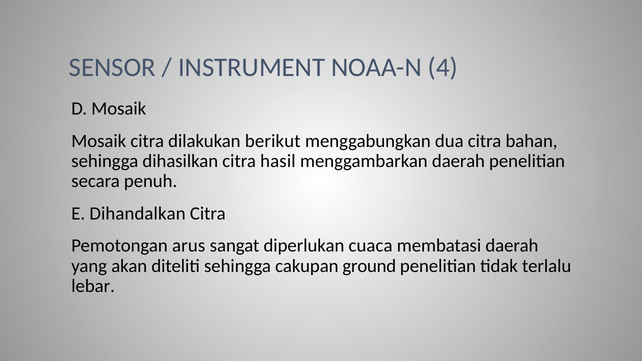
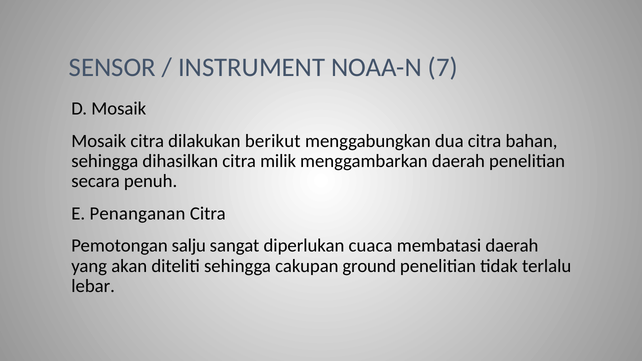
4: 4 -> 7 (443, 67)
hasil: hasil -> milik (278, 161)
Dihandalkan: Dihandalkan -> Penanganan (137, 214)
arus: arus -> salju (189, 246)
